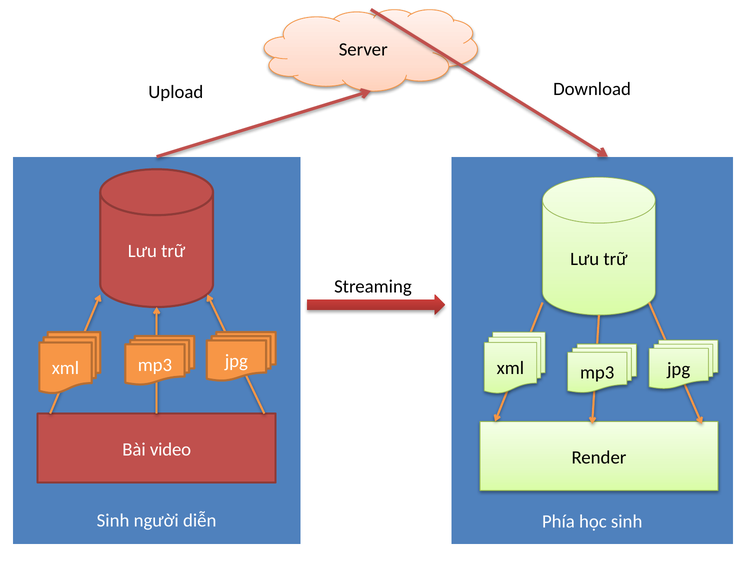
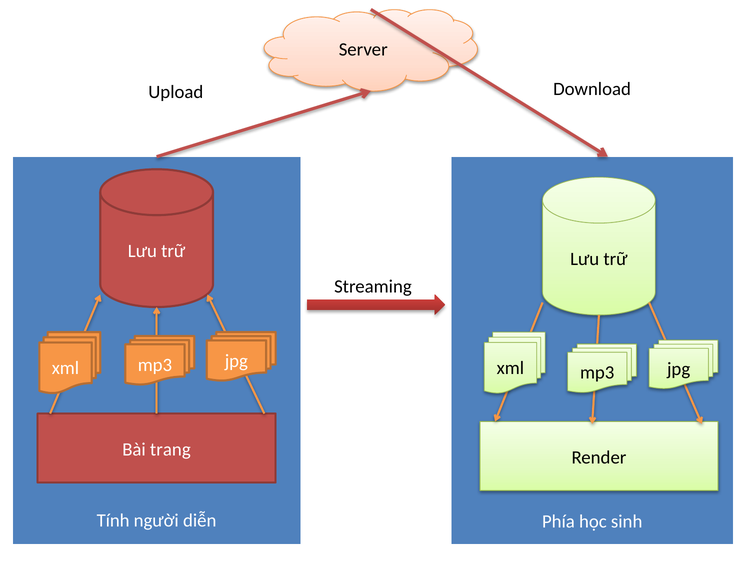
video: video -> trang (170, 449)
Sinh: Sinh -> Tính (113, 521)
